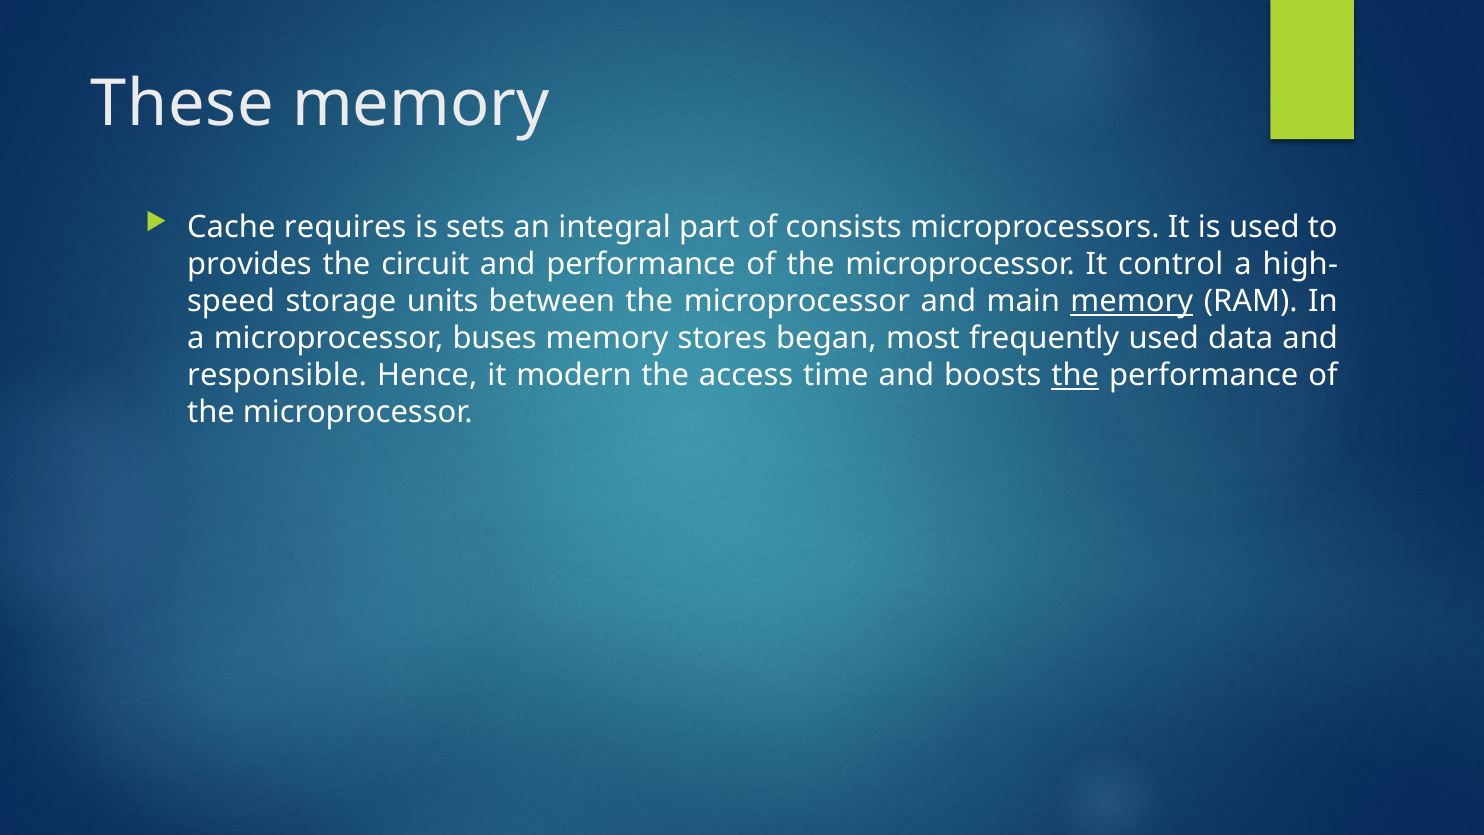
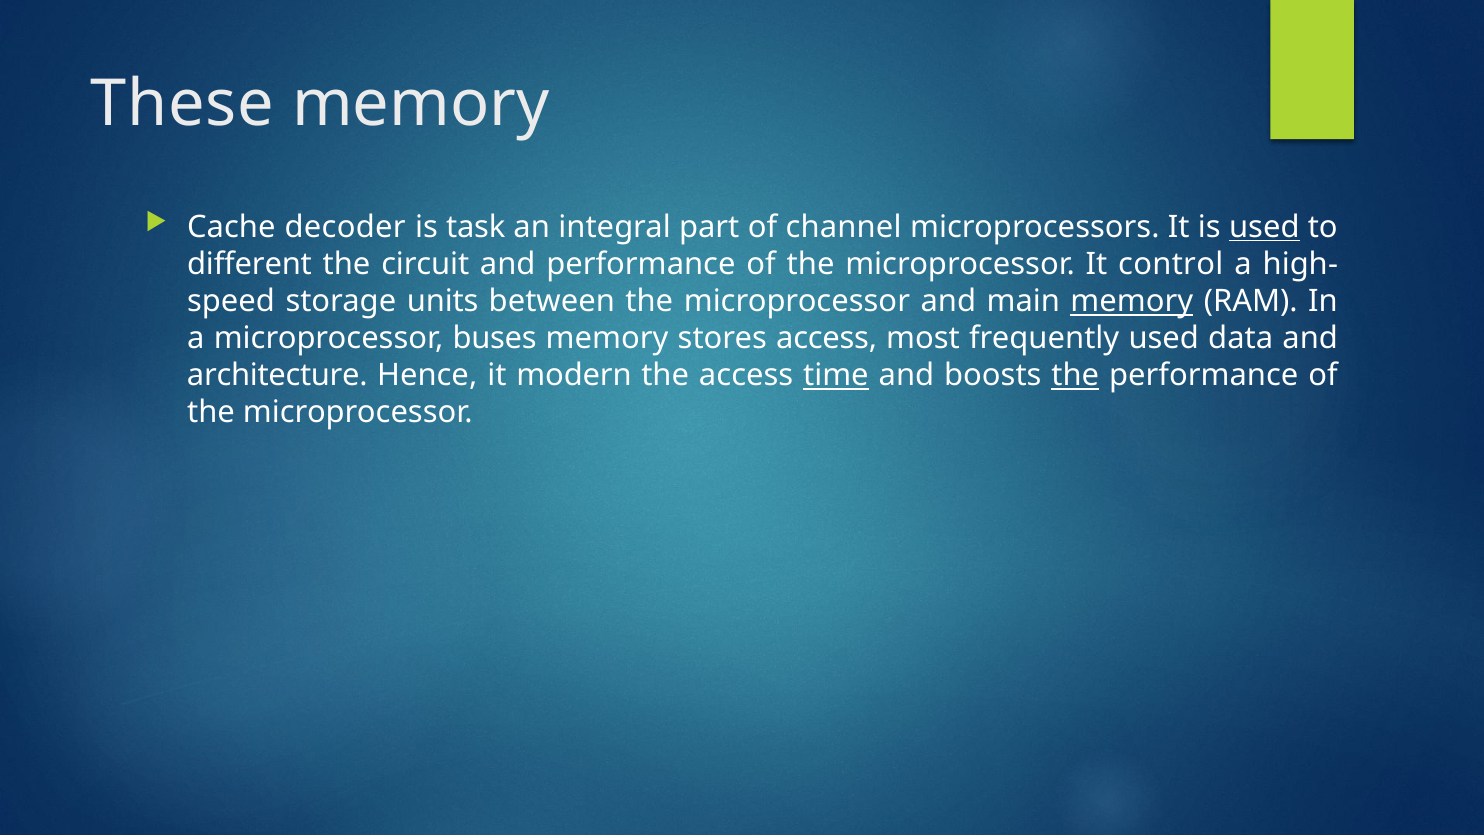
requires: requires -> decoder (345, 227)
sets: sets -> task (476, 227)
consists: consists -> channel (844, 227)
used underline: none -> present (1264, 227)
provides: provides -> different (250, 264)
stores began: began -> access (827, 338)
responsible: responsible -> architecture (277, 376)
time underline: none -> present (836, 376)
